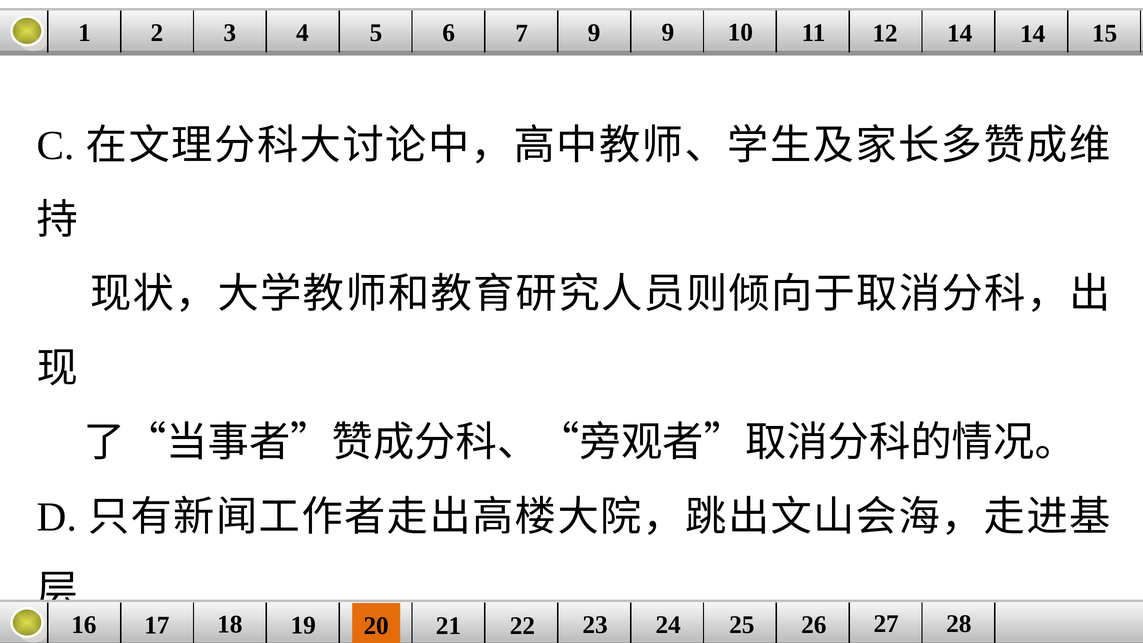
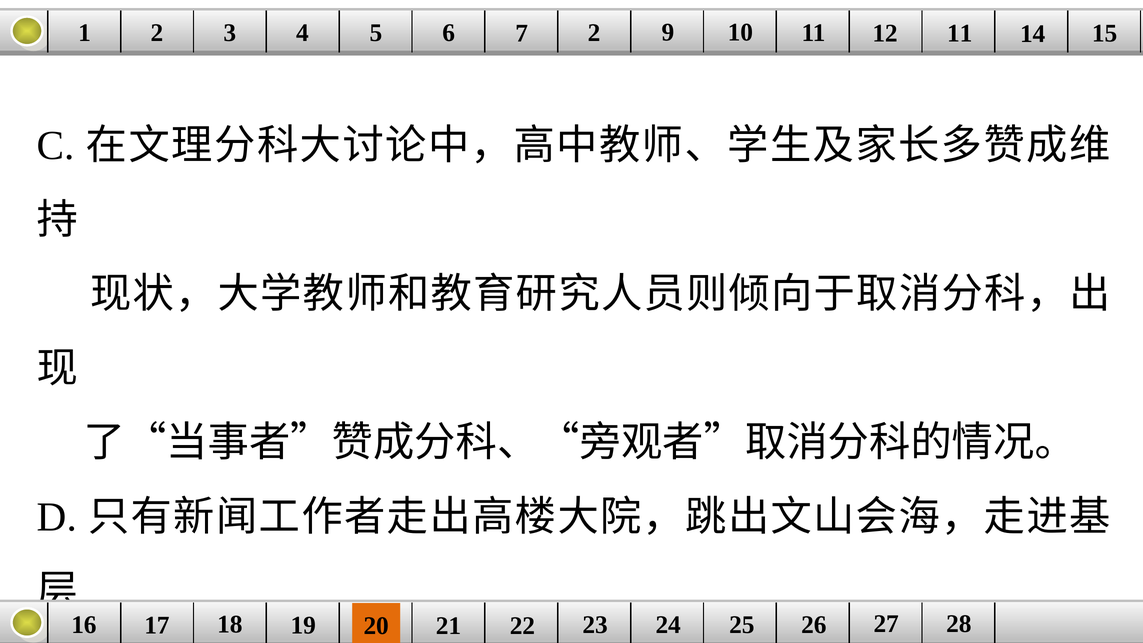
7 9: 9 -> 2 (594, 33)
12 14: 14 -> 11 (960, 34)
